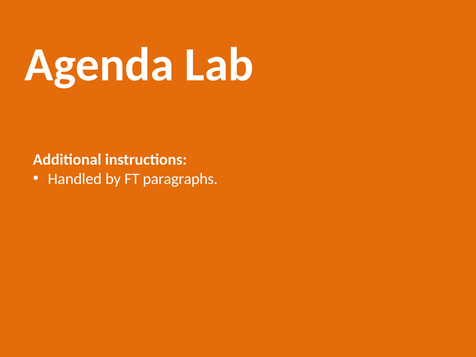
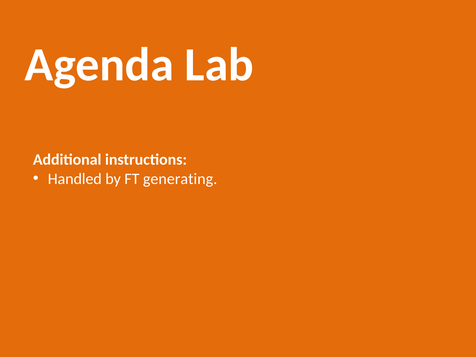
paragraphs: paragraphs -> generating (180, 179)
